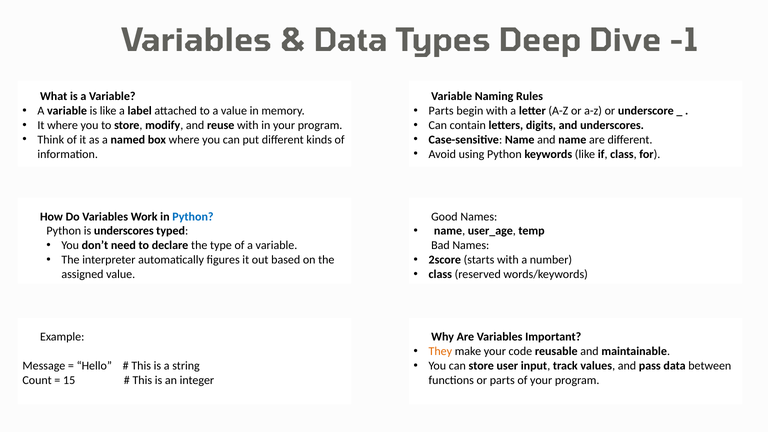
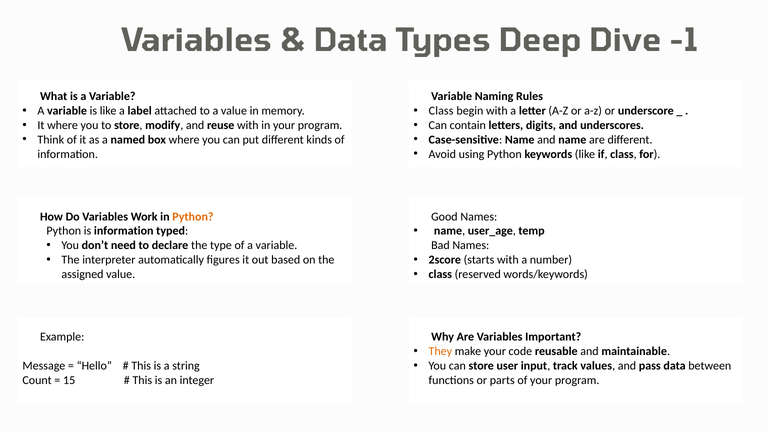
Parts: Parts -> Class (441, 111)
Python colour: blue -> orange (193, 217)
is underscores: underscores -> information (124, 231)
